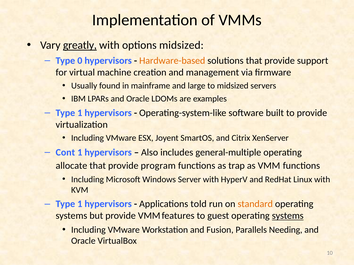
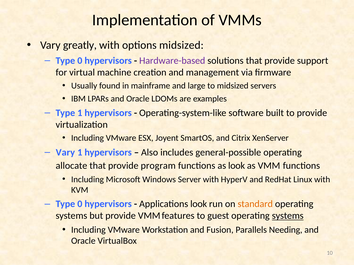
greatly underline: present -> none (80, 45)
Hardware-based colour: orange -> purple (172, 61)
Cont: Cont -> Vary (65, 153)
general-multiple: general-multiple -> general-possible (228, 153)
as trap: trap -> look (237, 166)
1: 1 -> 0 (80, 204)
Applications told: told -> look (199, 204)
